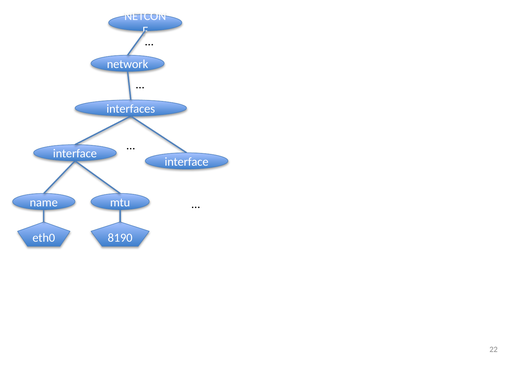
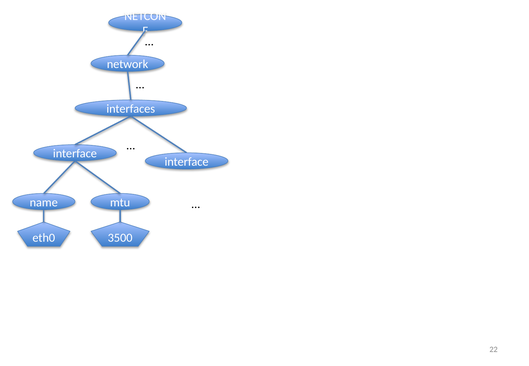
8190: 8190 -> 3500 (120, 238)
